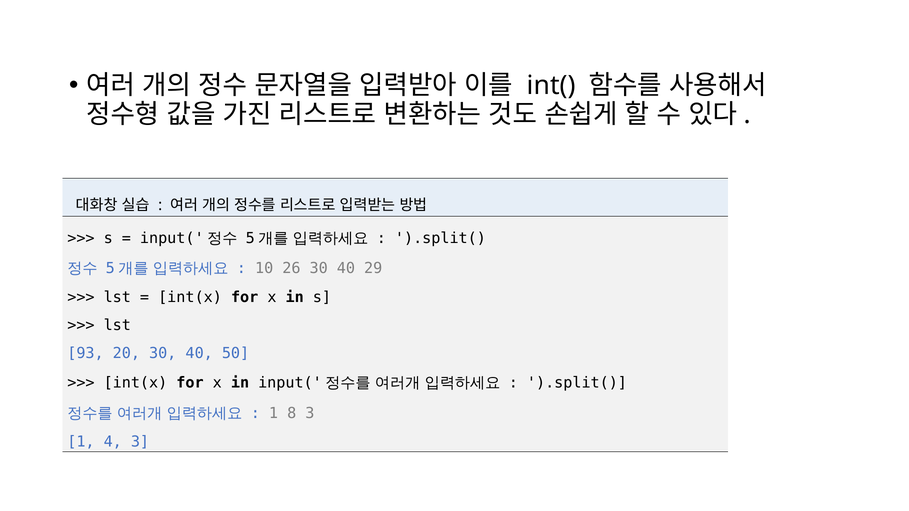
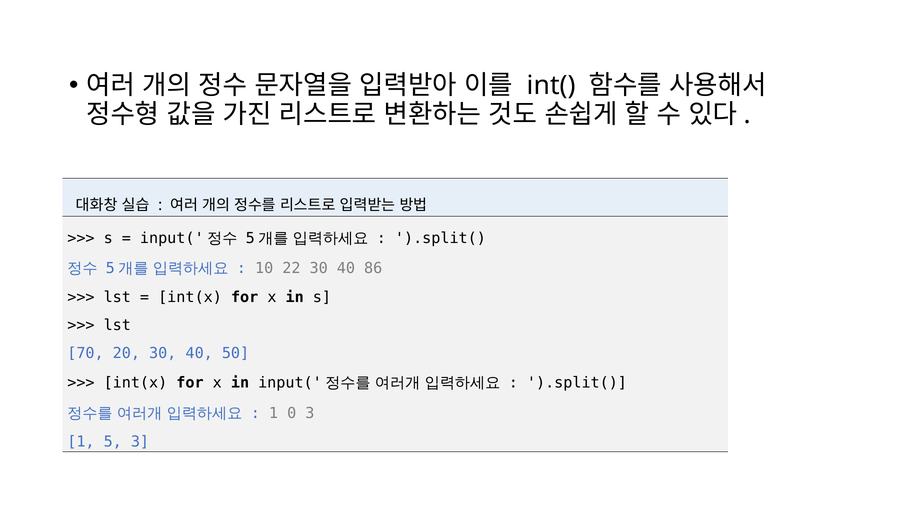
26: 26 -> 22 (291, 269)
29: 29 -> 86 (373, 269)
93: 93 -> 70 (85, 354)
8: 8 -> 0 (292, 413)
4: 4 -> 5 (113, 442)
